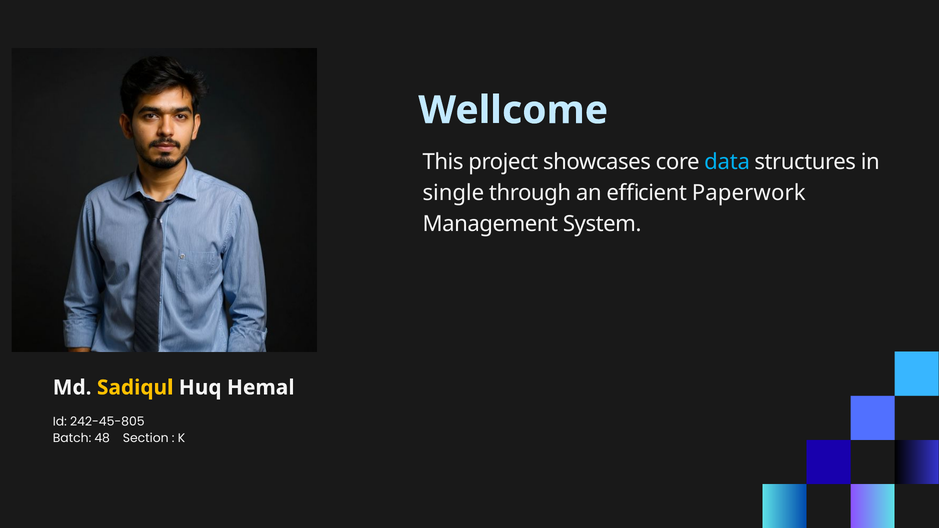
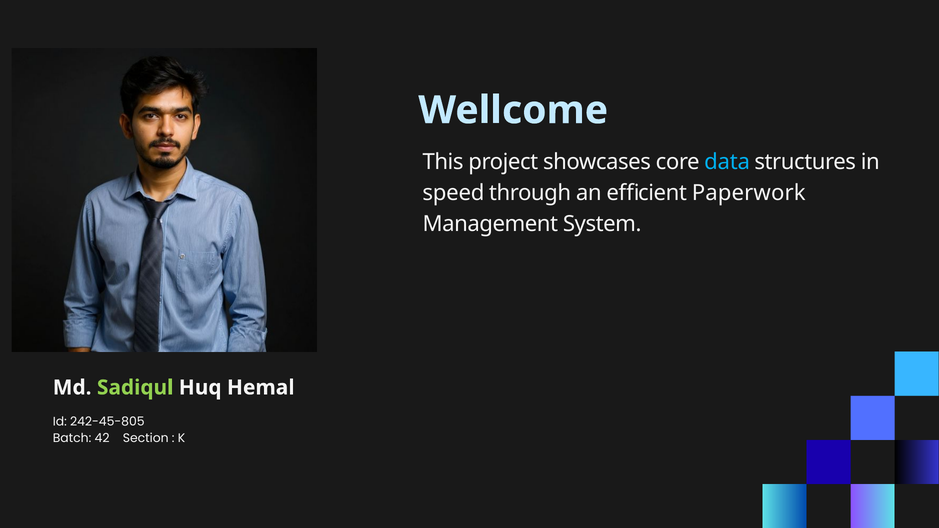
single: single -> speed (453, 193)
Sadiqul colour: yellow -> light green (135, 388)
48: 48 -> 42 (102, 438)
